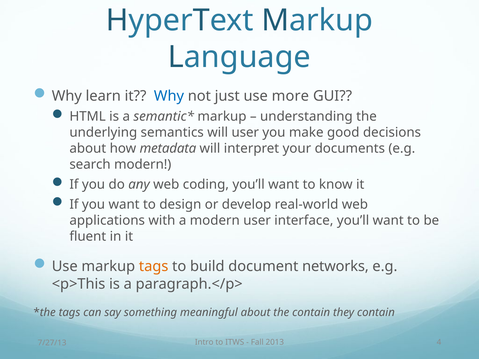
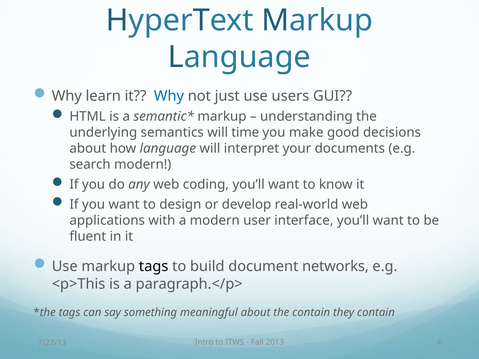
more: more -> users (290, 96)
will user: user -> time (245, 133)
how metadata: metadata -> language (168, 149)
tags colour: orange -> black (154, 267)
